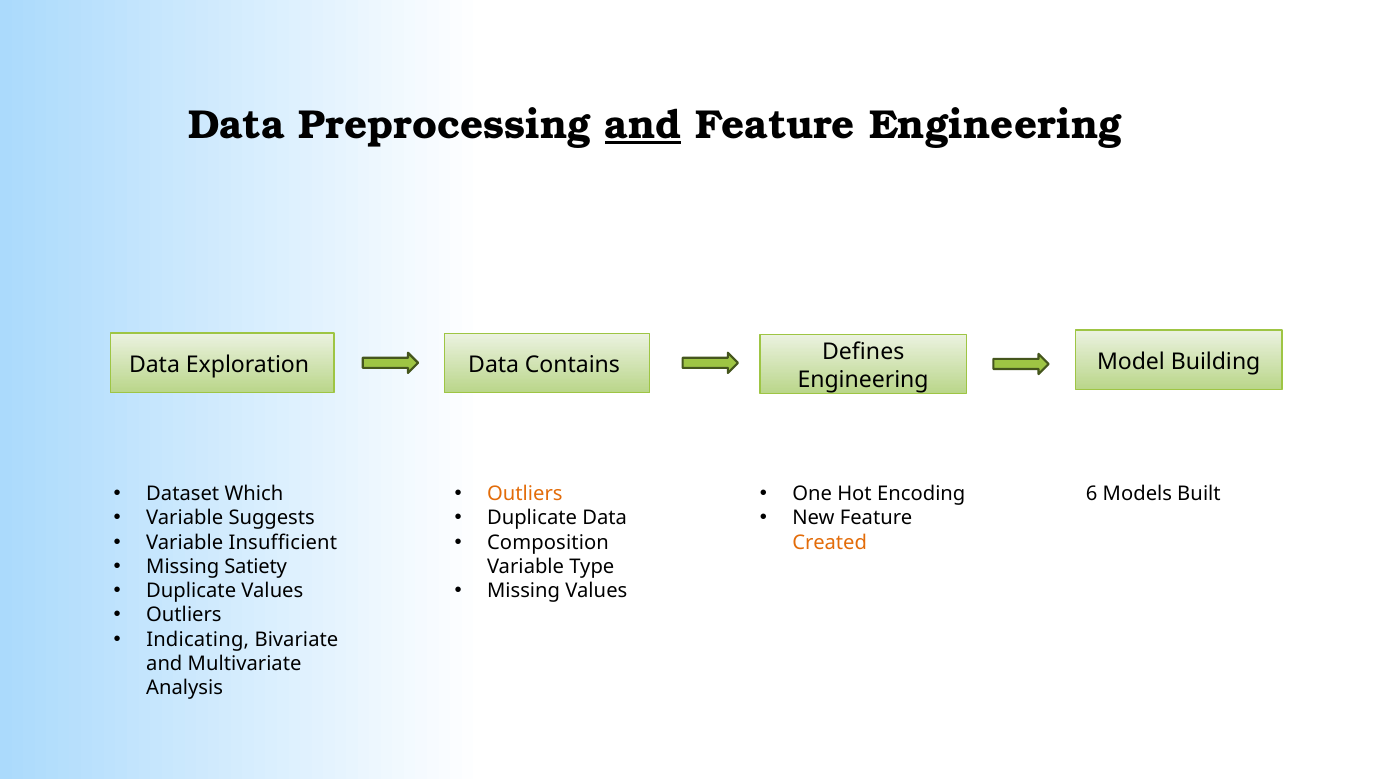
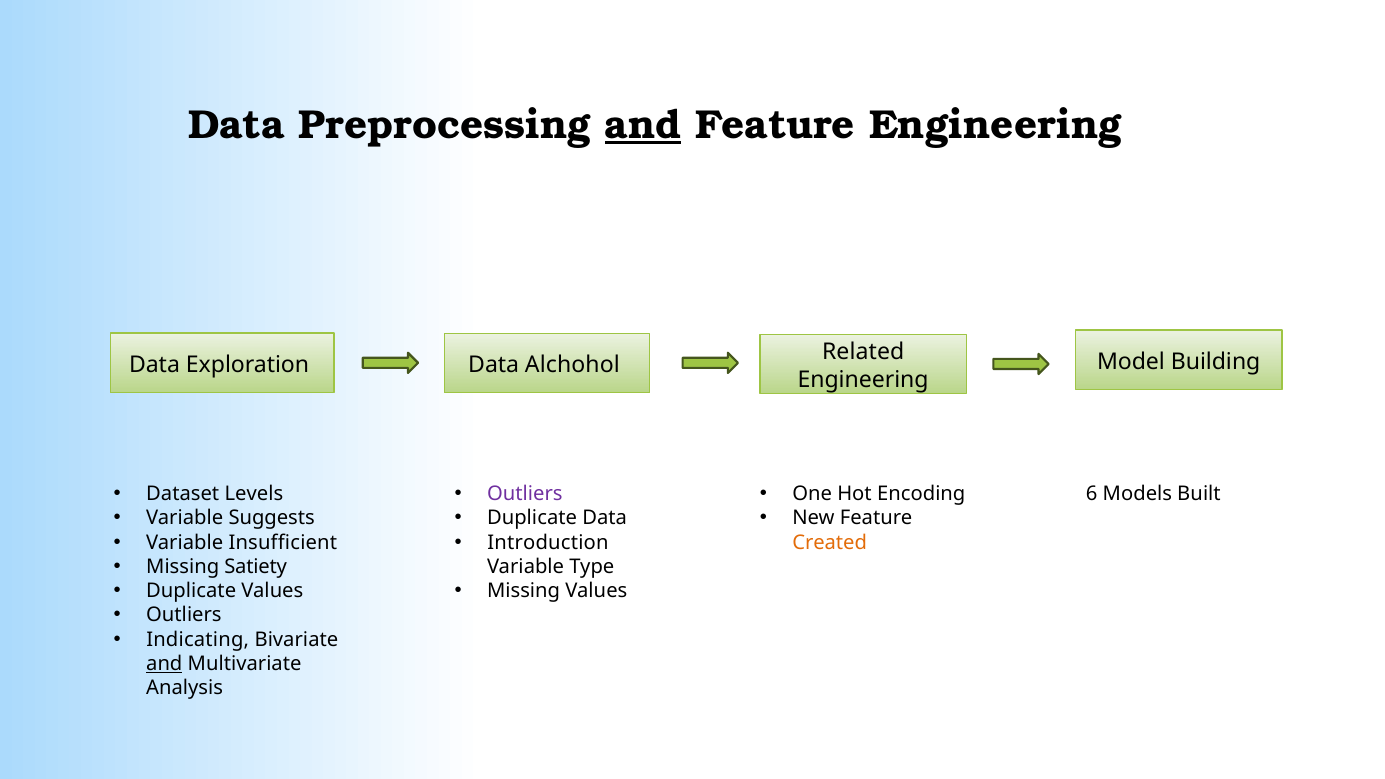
Defines: Defines -> Related (863, 352)
Contains: Contains -> Alchohol (572, 365)
Which: Which -> Levels (254, 494)
Outliers colour: orange -> purple (525, 494)
Composition: Composition -> Introduction (548, 543)
and underline: none -> present (164, 664)
